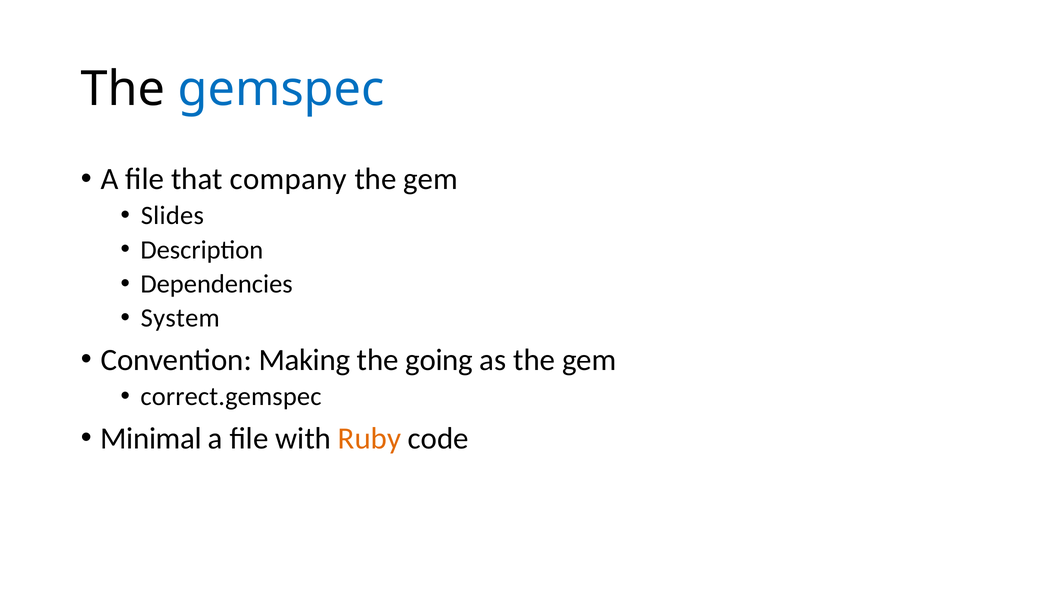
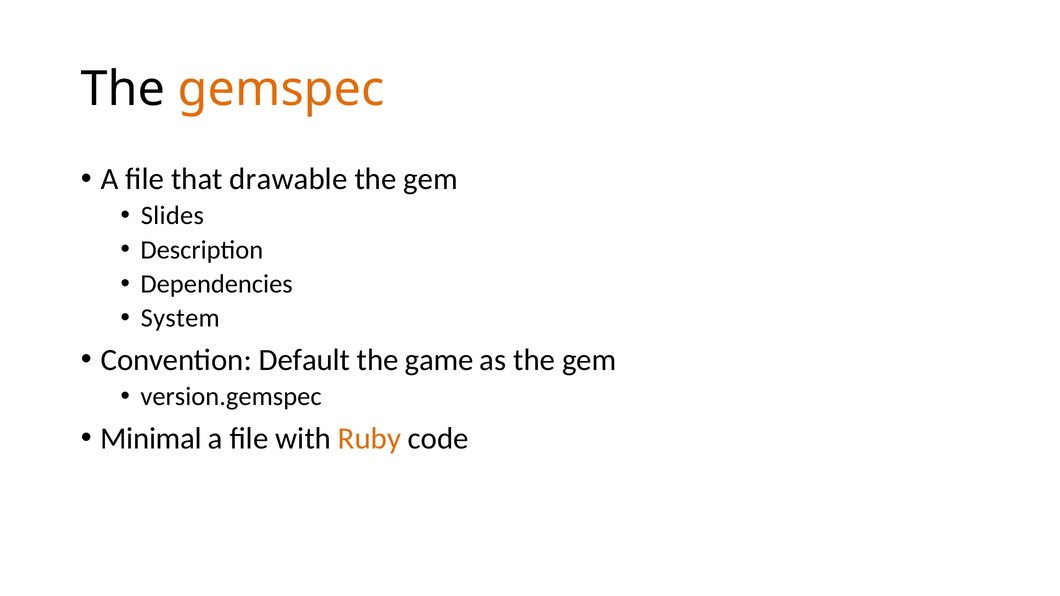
gemspec colour: blue -> orange (281, 89)
company: company -> drawable (289, 179)
Making: Making -> Default (304, 360)
going: going -> game (439, 360)
correct.gemspec: correct.gemspec -> version.gemspec (231, 397)
